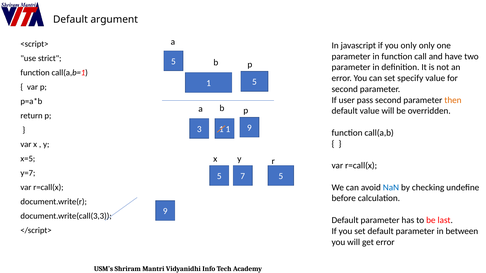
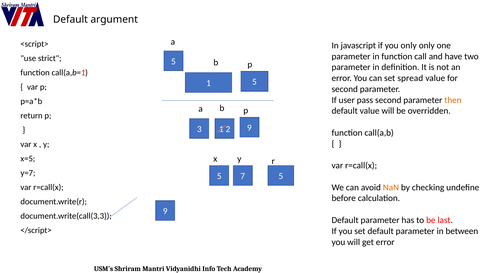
specify: specify -> spread (410, 78)
1 1: 1 -> 2 (228, 129)
NaN colour: blue -> orange (391, 188)
